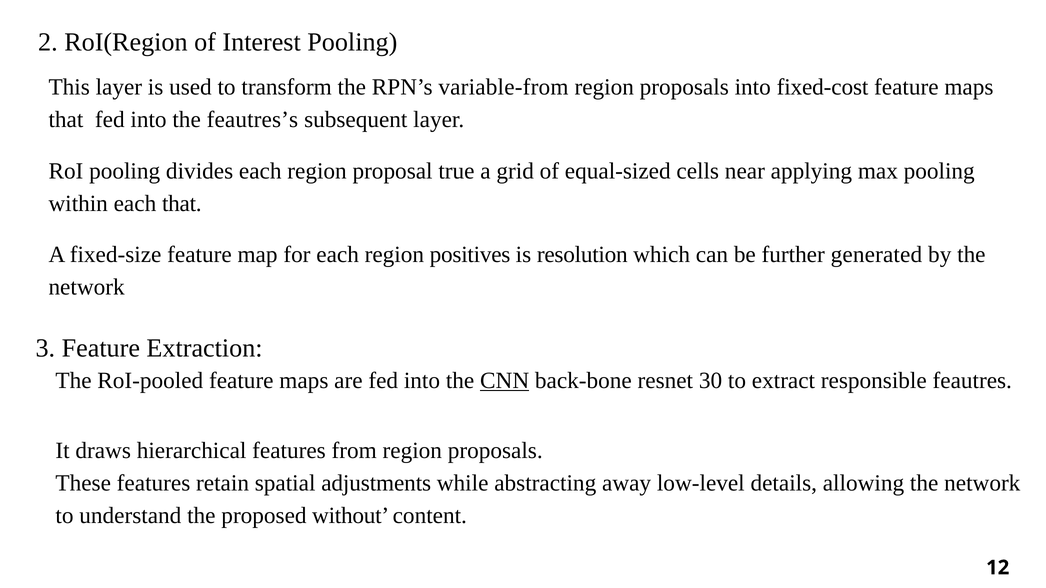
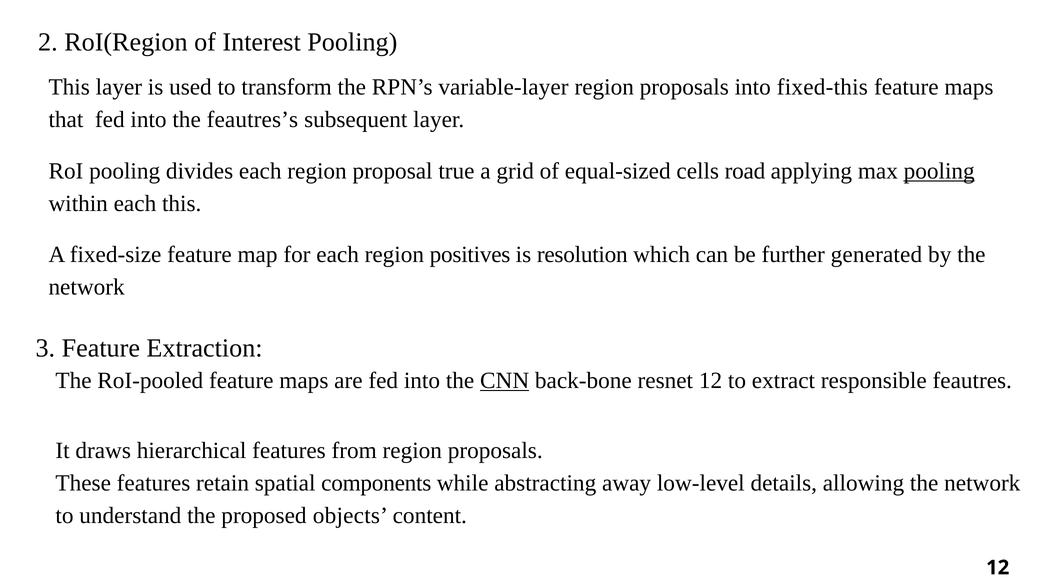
variable-from: variable-from -> variable-layer (503, 87)
fixed-cost: fixed-cost -> fixed-this (822, 87)
near: near -> road (745, 171)
pooling underline: none -> present (939, 171)
each that: that -> this (182, 204)
resnet 30: 30 -> 12 (711, 381)
adjustments: adjustments -> components (376, 483)
without: without -> objects (350, 516)
